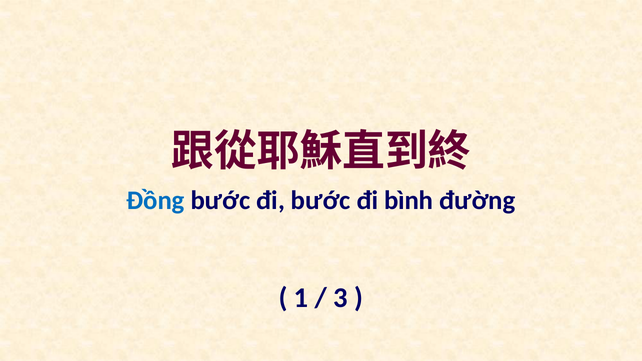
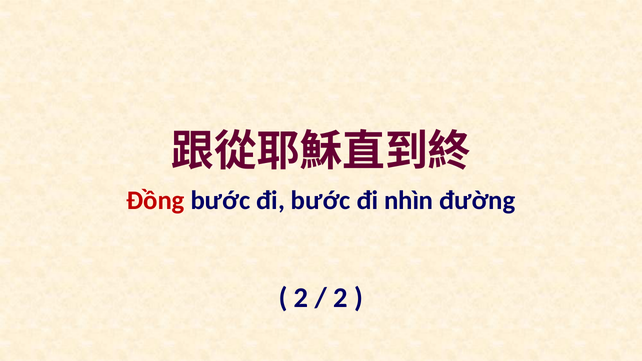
Đồng colour: blue -> red (155, 201)
bình: bình -> nhìn (409, 201)
1: 1 -> 2 (301, 298)
3: 3 -> 2 (341, 298)
